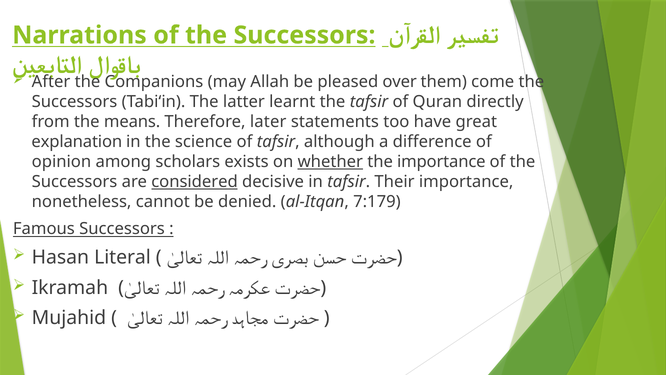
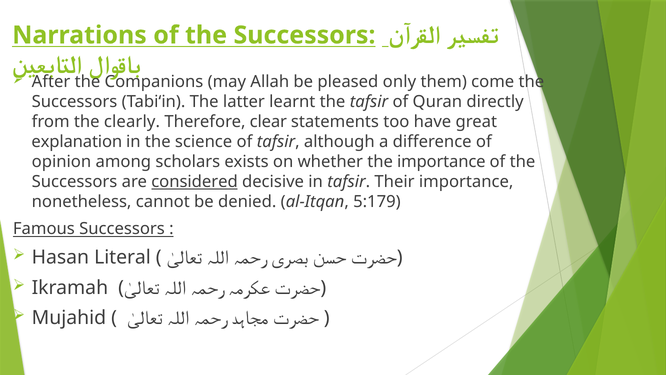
over: over -> only (399, 82)
means: means -> clearly (132, 122)
later: later -> clear (268, 122)
whether underline: present -> none (330, 162)
7:179: 7:179 -> 5:179 (377, 202)
